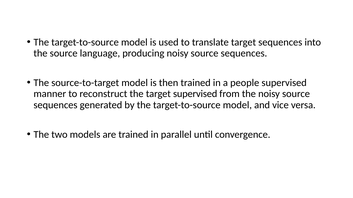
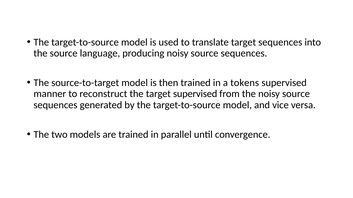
people: people -> tokens (245, 83)
